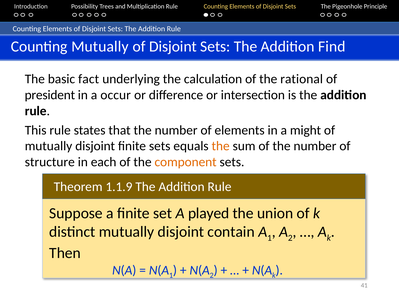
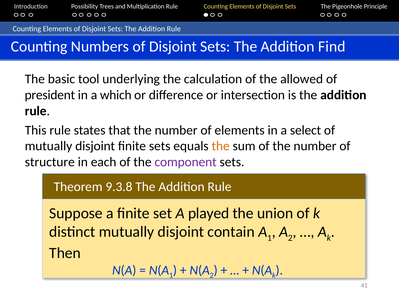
Counting Mutually: Mutually -> Numbers (100, 47)
fact: fact -> tool (89, 79)
rational: rational -> allowed (302, 79)
occur: occur -> which (116, 95)
might: might -> select (306, 130)
component colour: orange -> purple (186, 162)
1.1.9: 1.1.9 -> 9.3.8 (119, 187)
